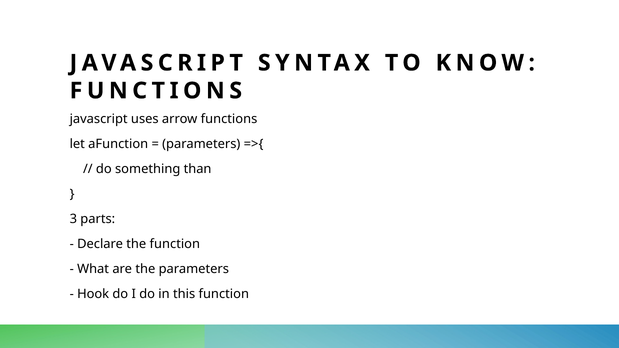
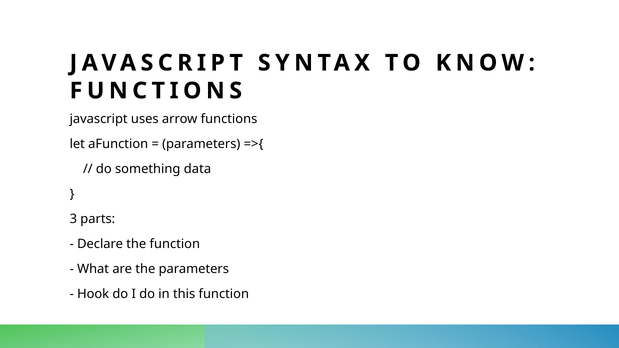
than: than -> data (197, 169)
